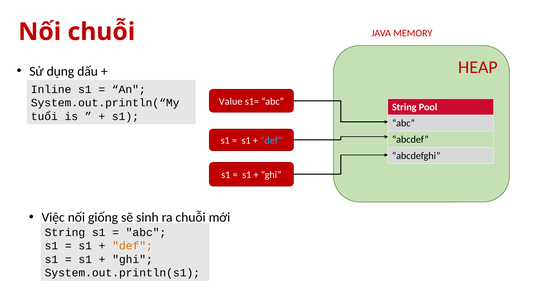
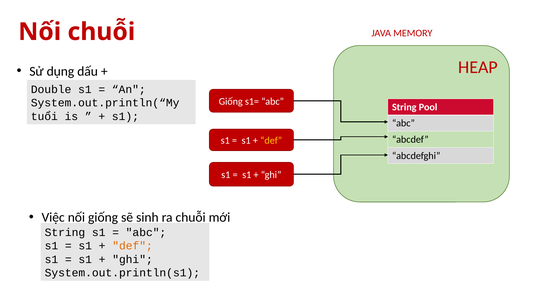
Inline: Inline -> Double (51, 89)
Value: Value -> Giống (231, 102)
def colour: light blue -> yellow (271, 141)
